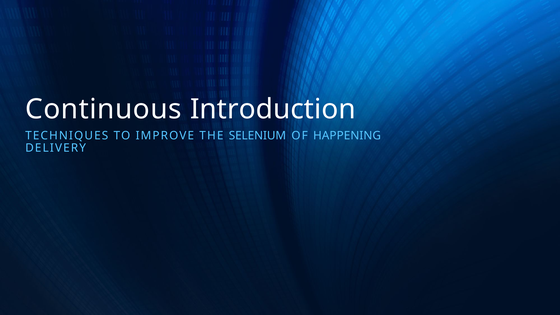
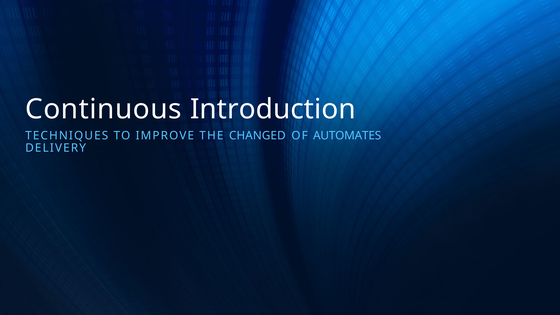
SELENIUM: SELENIUM -> CHANGED (257, 136)
HAPPENING: HAPPENING -> AUTOMATES (347, 136)
